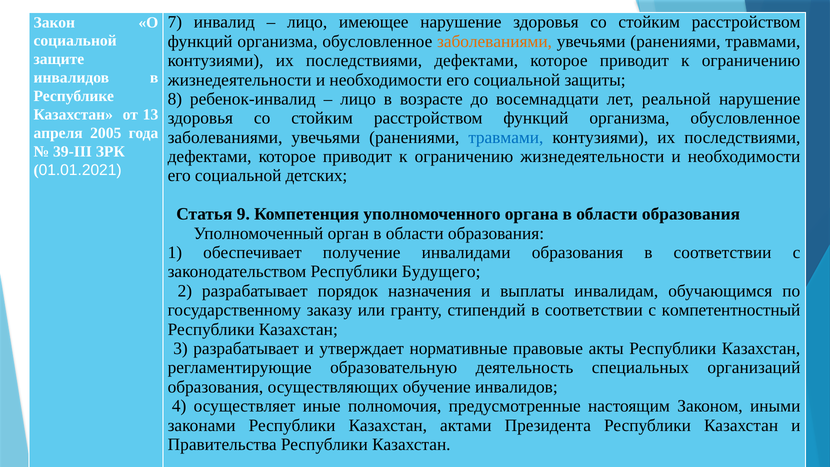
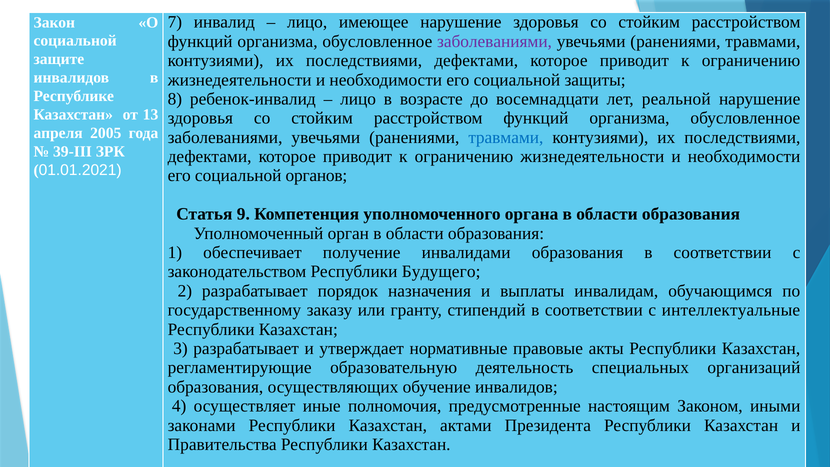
заболеваниями colour: orange -> purple (495, 41)
детских: детских -> органов (316, 176)
компетентностный: компетентностный -> интеллектуальные (731, 310)
